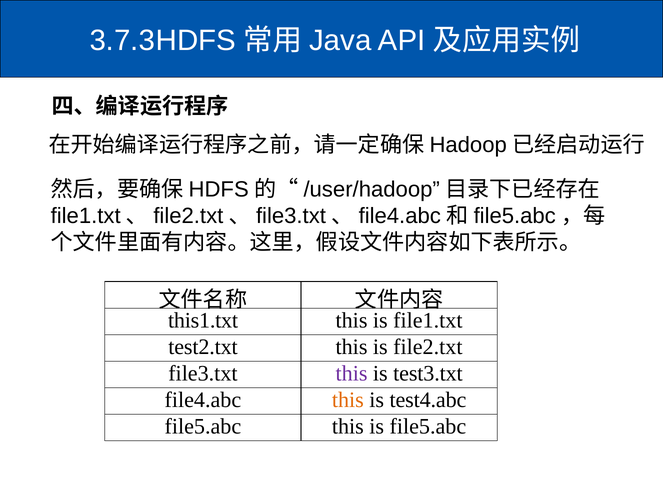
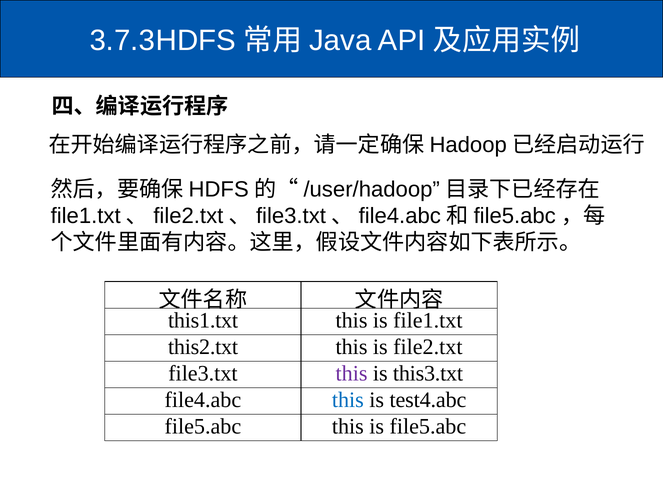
test2.txt: test2.txt -> this2.txt (203, 347)
test3.txt: test3.txt -> this3.txt (428, 374)
this colour: orange -> blue (348, 400)
